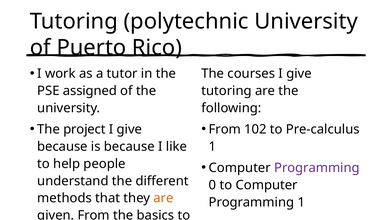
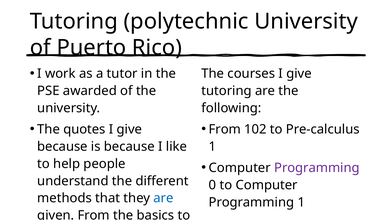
assigned: assigned -> awarded (90, 91)
project: project -> quotes (84, 130)
are colour: orange -> blue (163, 199)
